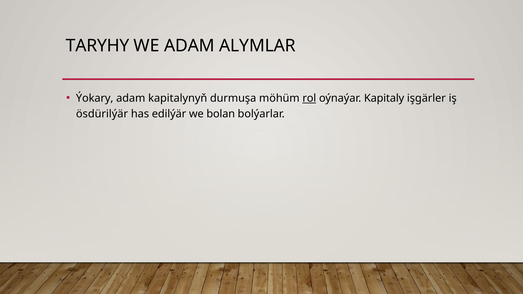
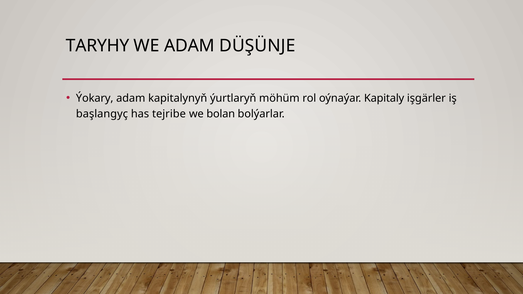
ALYMLAR: ALYMLAR -> DÜŞÜNJE (257, 46)
durmuşa: durmuşa -> ýurtlaryň (233, 98)
rol underline: present -> none (309, 98)
ösdürilýär: ösdürilýär -> başlangyç (102, 114)
edilýär: edilýär -> tejribe (169, 114)
